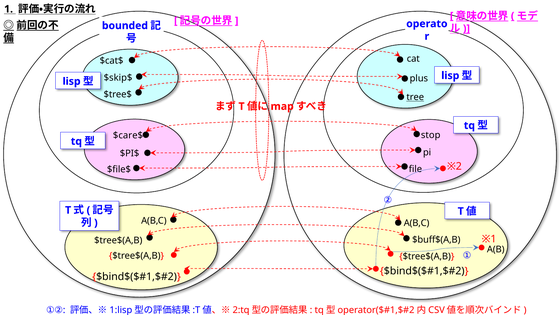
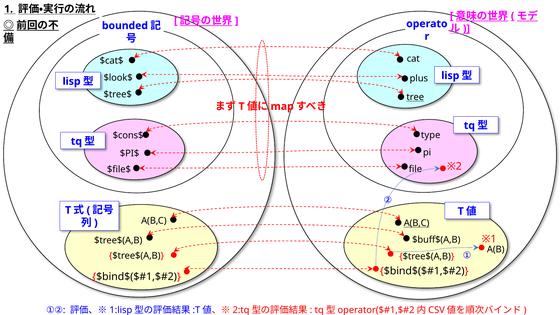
$skip$: $skip$ -> $look$ (118, 78)
stop: stop -> type (431, 135)
$care$: $care$ -> $cons$ (128, 135)
A(B,C underline: none -> present (417, 223)
